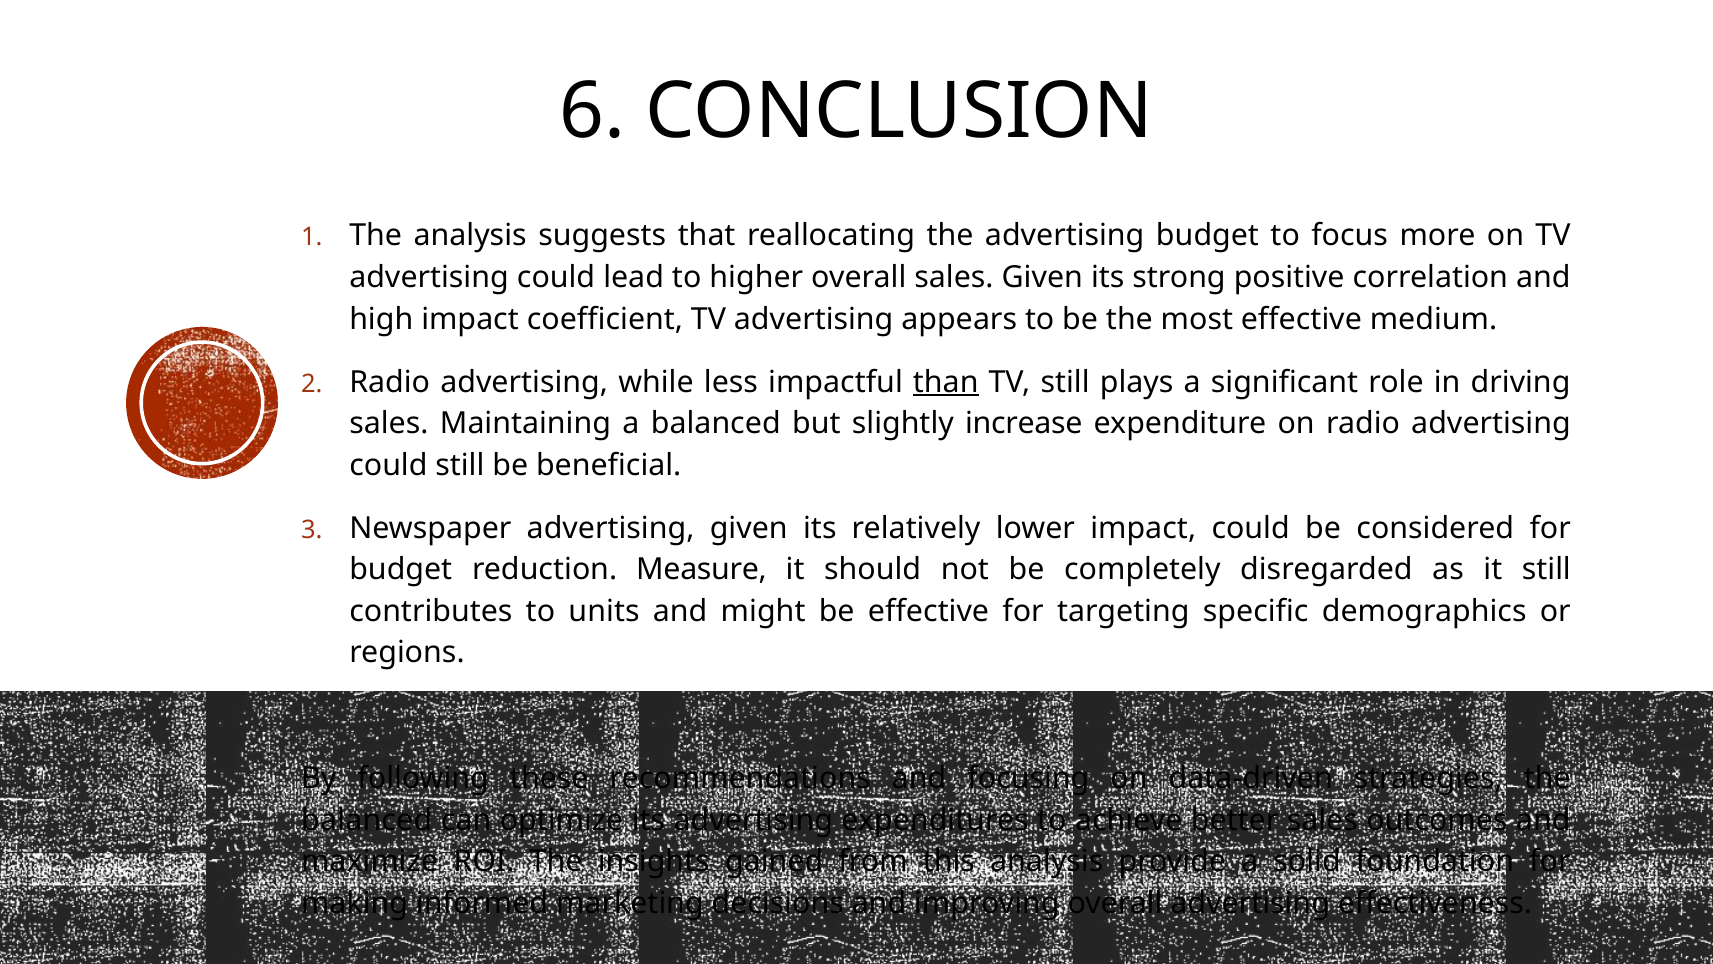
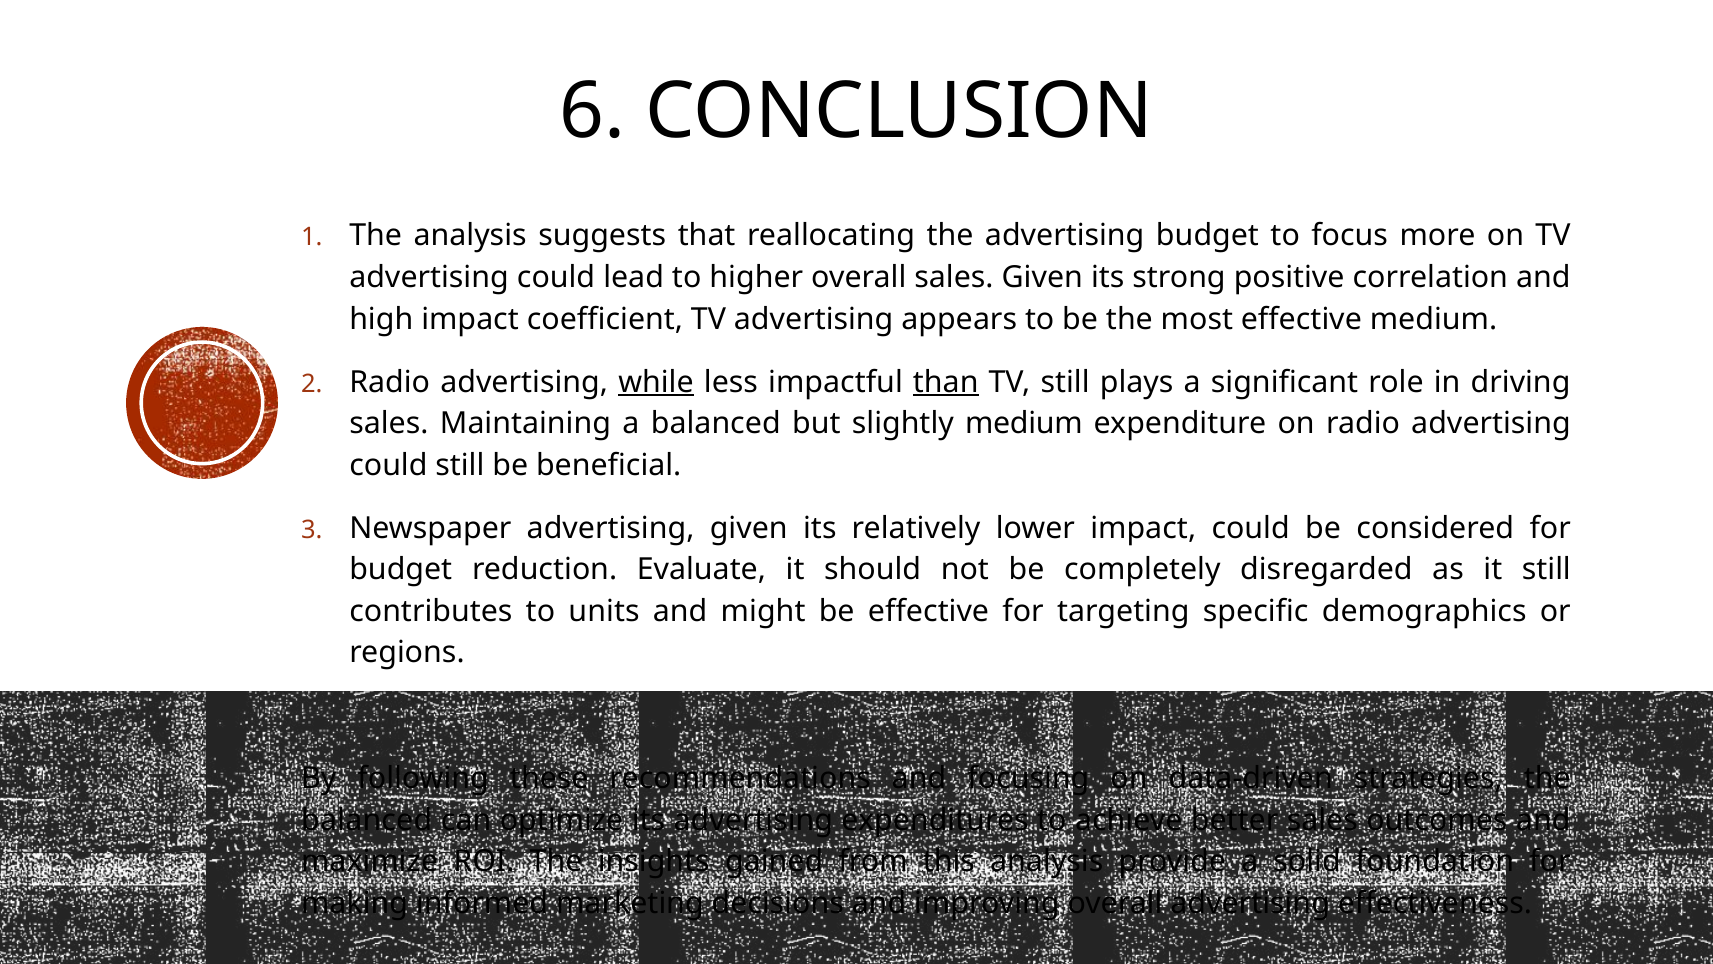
while underline: none -> present (656, 382)
slightly increase: increase -> medium (1024, 423)
Measure: Measure -> Evaluate (701, 569)
